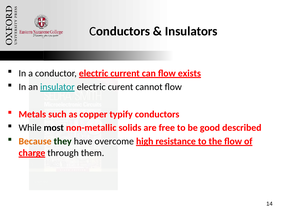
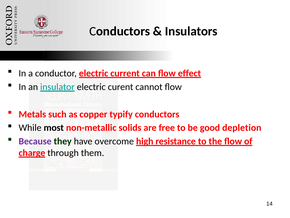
exists: exists -> effect (189, 73)
described: described -> depletion (242, 127)
Because colour: orange -> purple (35, 141)
